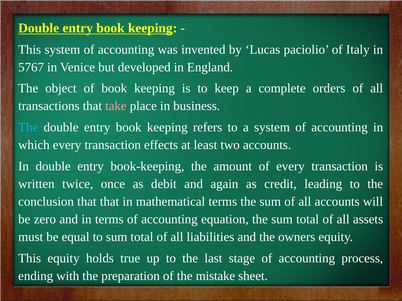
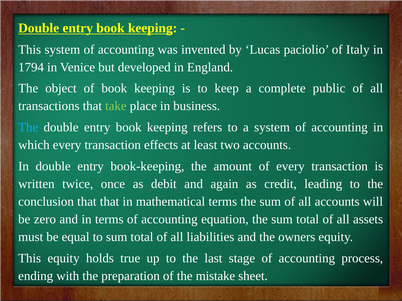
5767: 5767 -> 1794 (31, 67)
orders: orders -> public (329, 89)
take colour: pink -> light green (116, 106)
